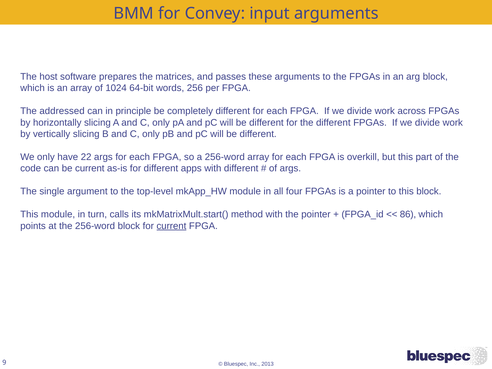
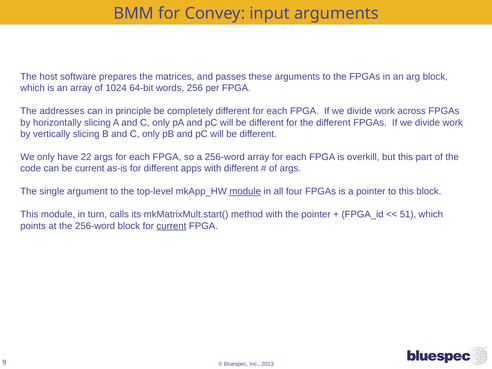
addressed: addressed -> addresses (62, 111)
module underline: none -> present (245, 191)
86: 86 -> 51 (408, 214)
